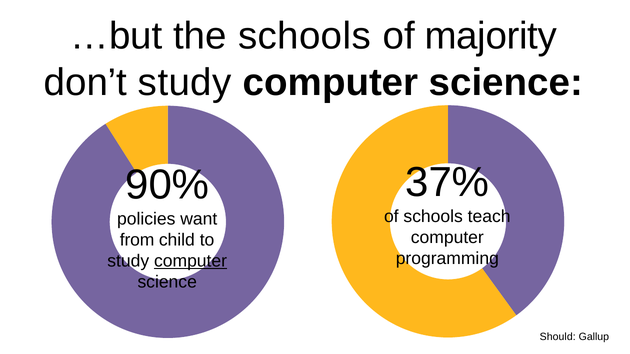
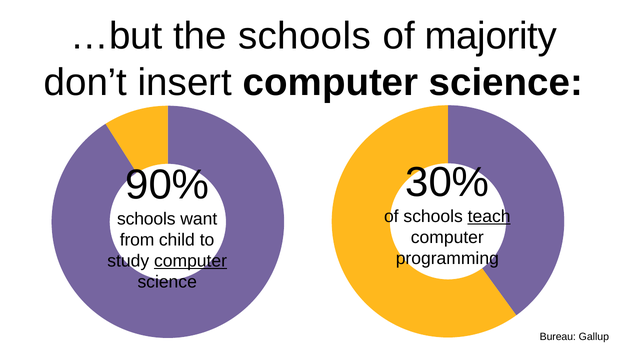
don’t study: study -> insert (185, 82)
37%: 37% -> 30% (447, 183)
teach underline: none -> present (489, 217)
policies: policies -> schools (146, 219)
Should: Should -> Bureau (558, 337)
